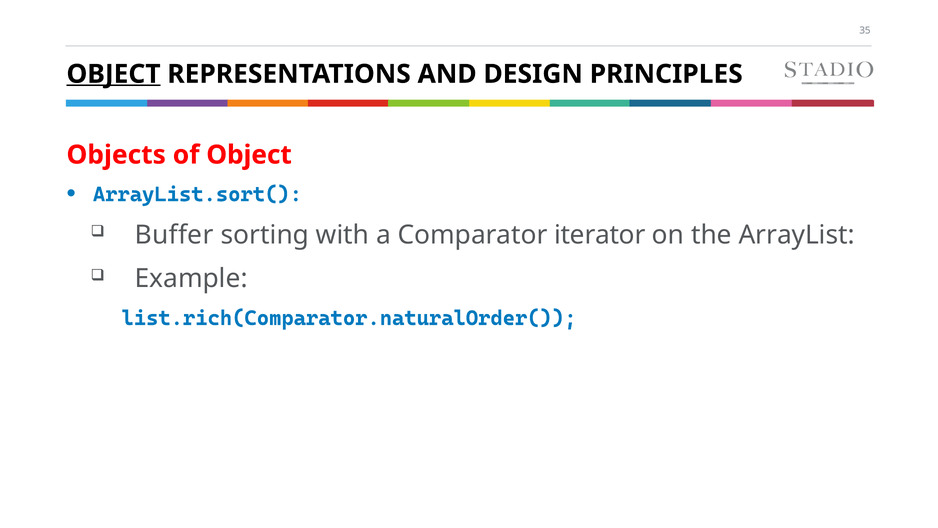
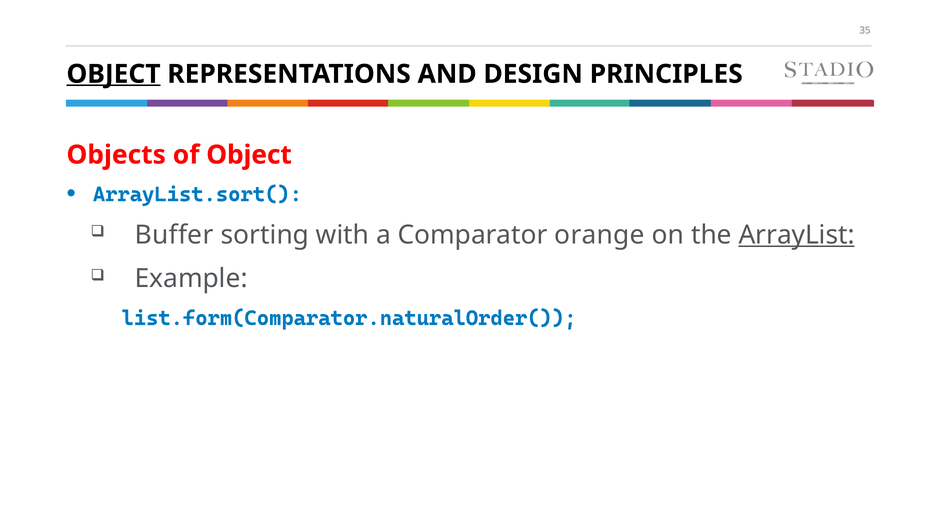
iterator: iterator -> orange (600, 235)
ArrayList underline: none -> present (797, 235)
list.rich(Comparator.naturalOrder(: list.rich(Comparator.naturalOrder( -> list.form(Comparator.naturalOrder( (349, 318)
